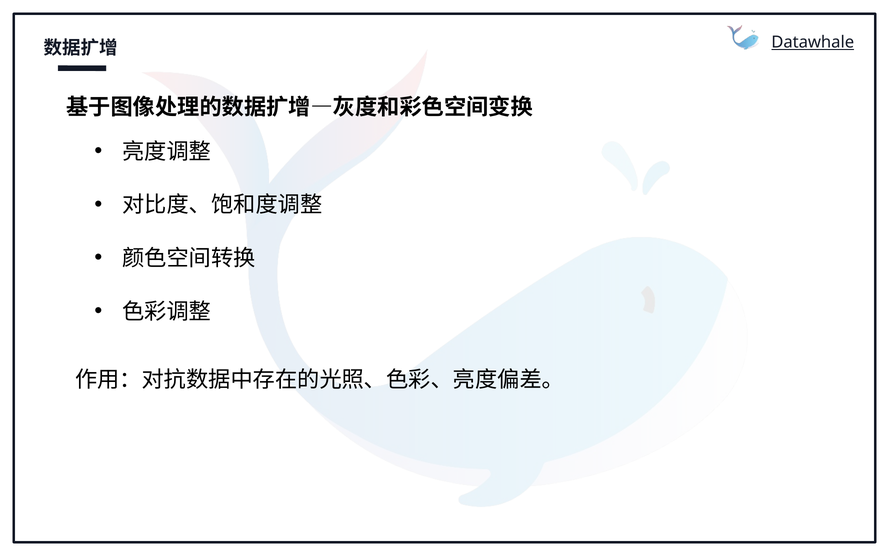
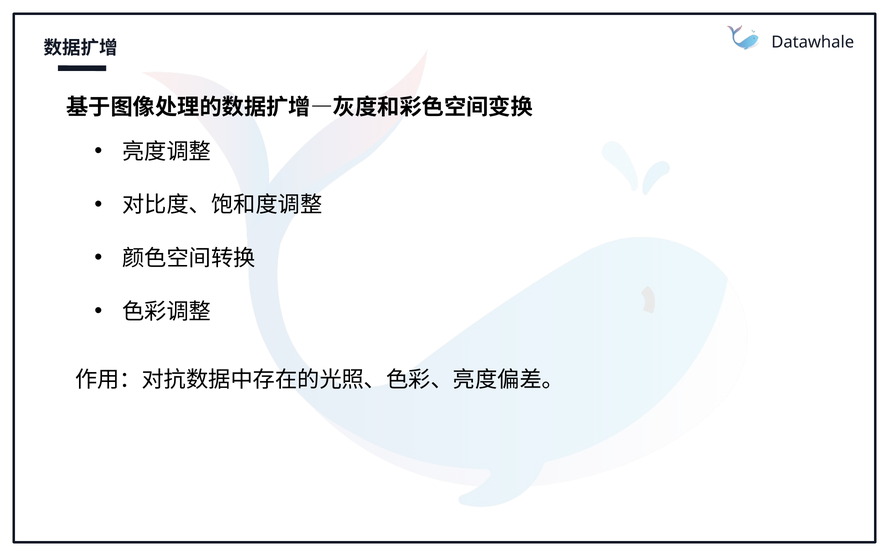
Datawhale underline: present -> none (813, 42)
